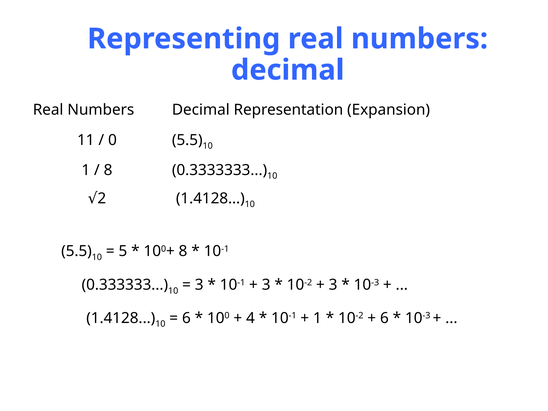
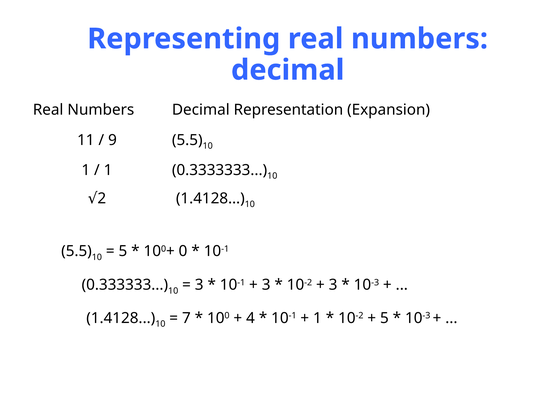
0: 0 -> 9 (112, 140)
8: 8 -> 1 (108, 170)
100+ 8: 8 -> 0 (183, 251)
6: 6 -> 7 (186, 318)
6: 6 -> 5 (384, 318)
